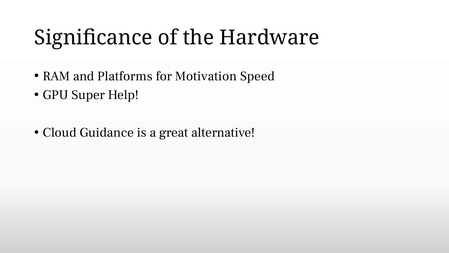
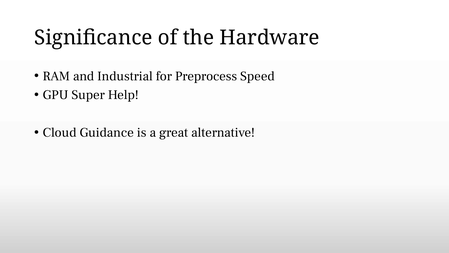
Platforms: Platforms -> Industrial (125, 76)
Motivation: Motivation -> Preprocess (206, 76)
